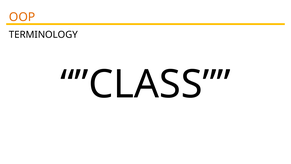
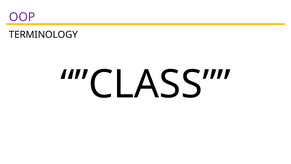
OOP colour: orange -> purple (22, 17)
